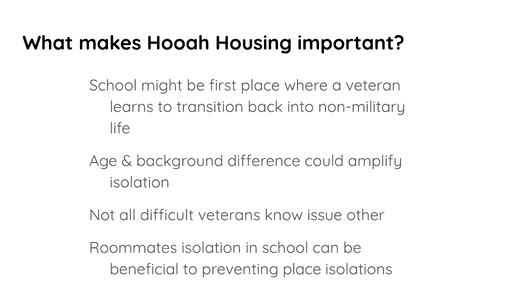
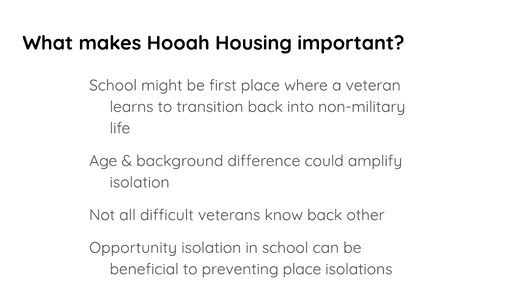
know issue: issue -> back (325, 215)
Roommates: Roommates -> Opportunity (133, 248)
